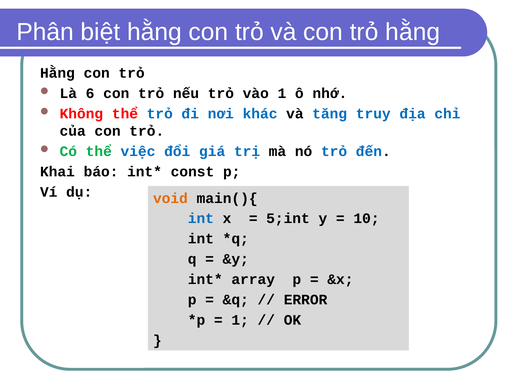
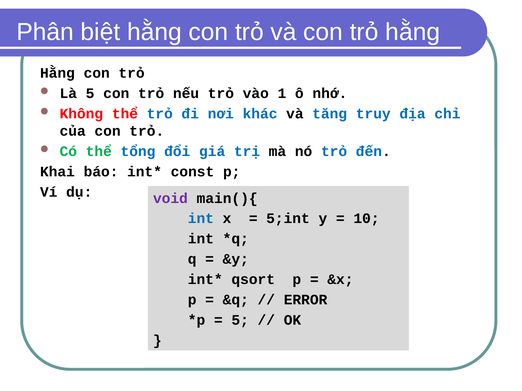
Là 6: 6 -> 5 (90, 94)
việc: việc -> tổng (138, 152)
void colour: orange -> purple (170, 199)
array: array -> qsort (253, 280)
1: 1 -> 5 (240, 320)
